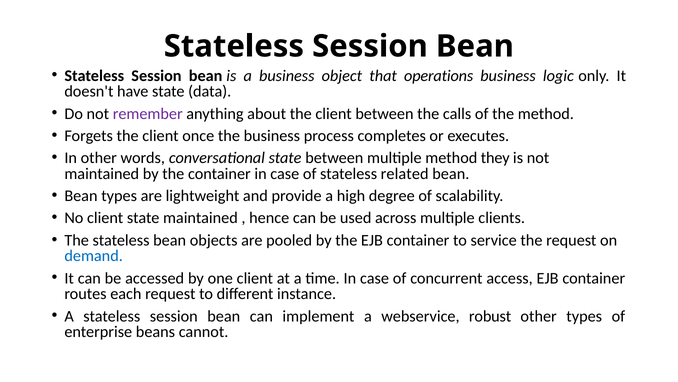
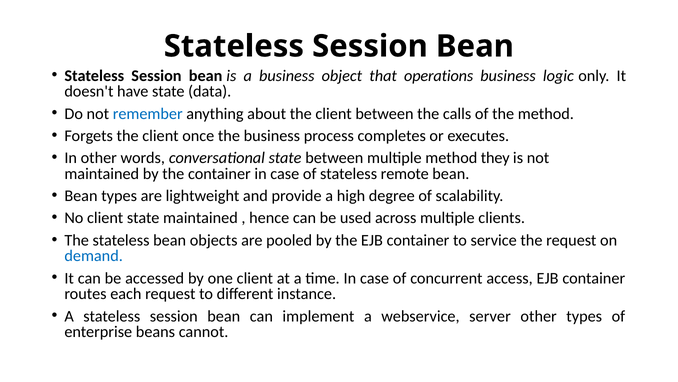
remember colour: purple -> blue (148, 113)
related: related -> remote (405, 173)
robust: robust -> server (490, 316)
